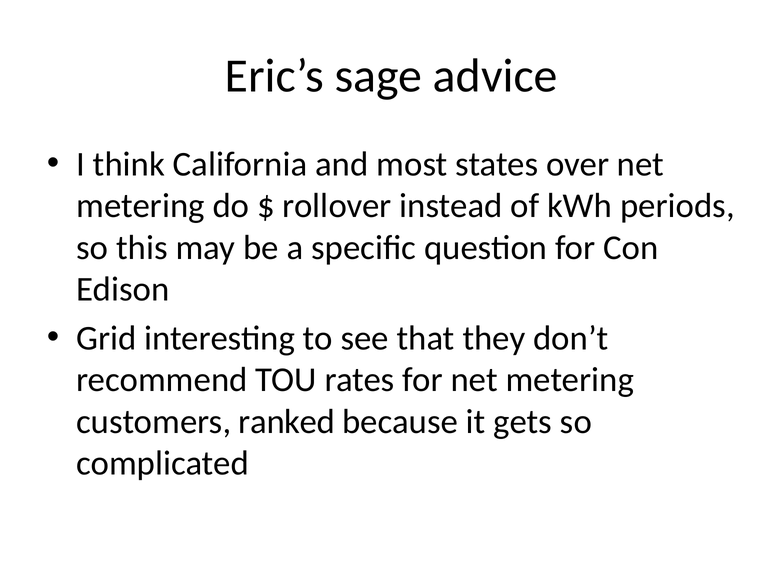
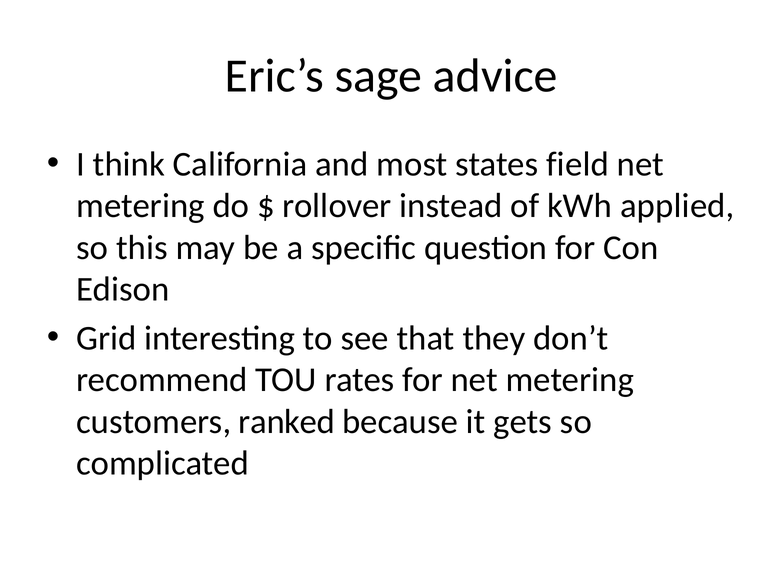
over: over -> field (578, 164)
periods: periods -> applied (677, 206)
